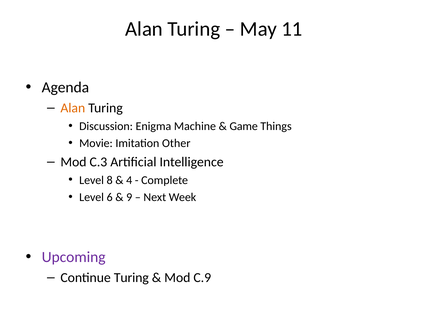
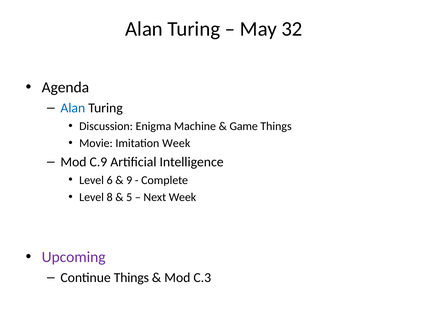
11: 11 -> 32 (292, 29)
Alan colour: orange -> blue (73, 108)
Imitation Other: Other -> Week (176, 143)
C.3: C.3 -> C.9 (98, 162)
8: 8 -> 6 (110, 180)
4: 4 -> 9 (129, 180)
6: 6 -> 8 (110, 197)
9: 9 -> 5 (129, 197)
Continue Turing: Turing -> Things (131, 278)
C.9: C.9 -> C.3 (202, 278)
